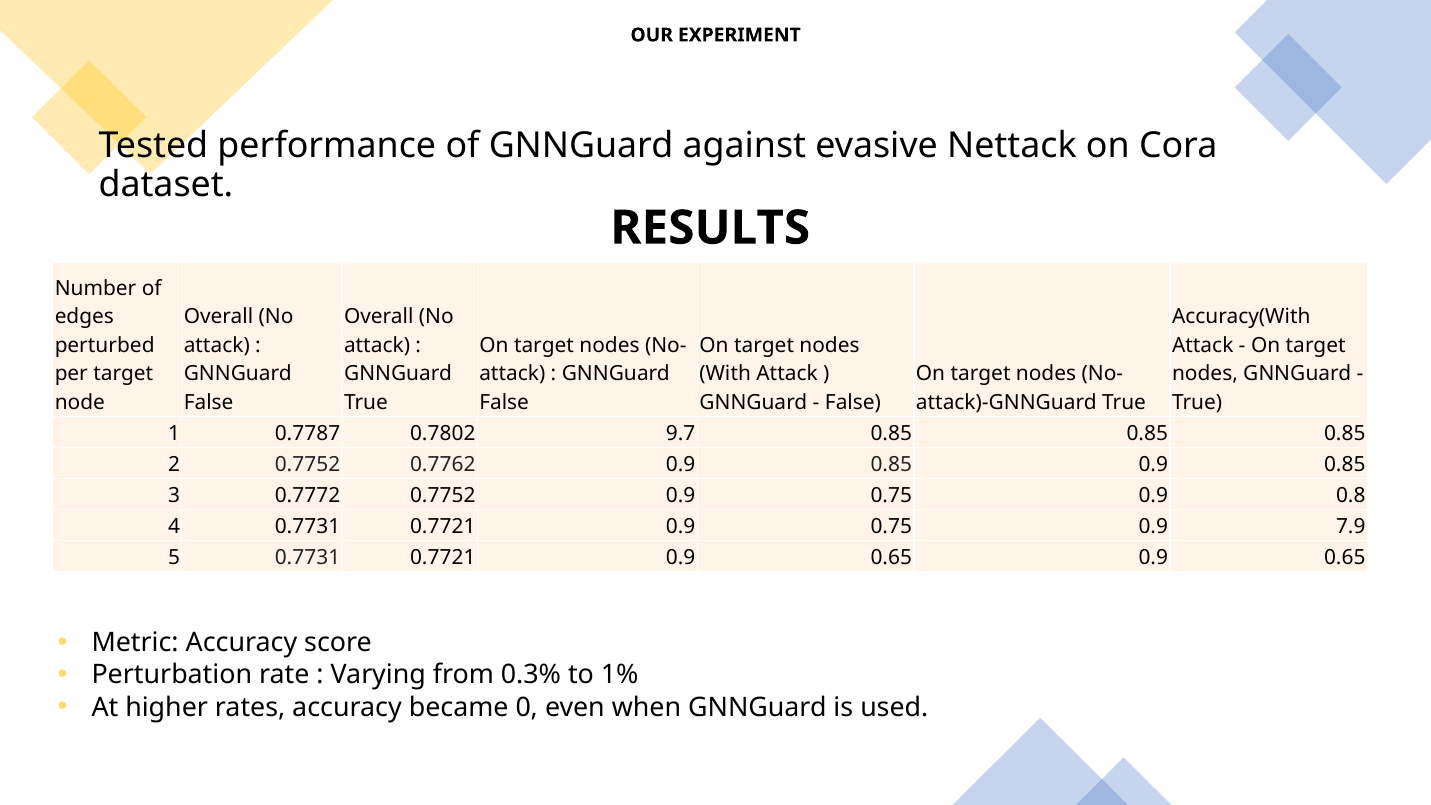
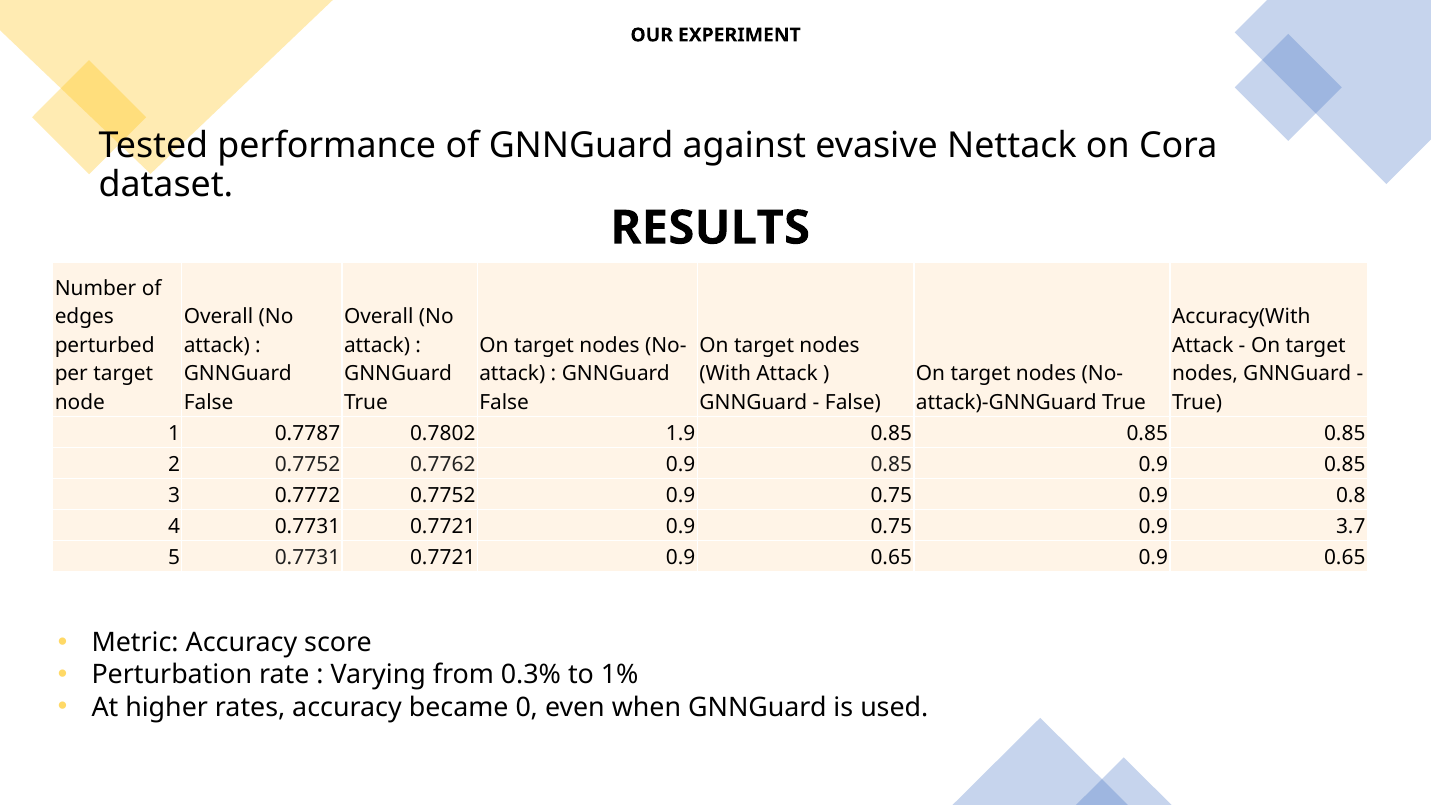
9.7: 9.7 -> 1.9 (681, 433)
7.9: 7.9 -> 3.7 (1351, 527)
